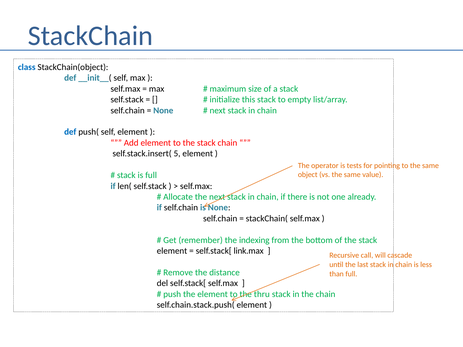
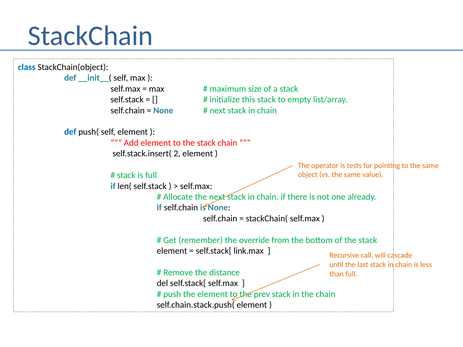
5: 5 -> 2 (177, 154)
indexing: indexing -> override (254, 240)
thru: thru -> prev (262, 294)
